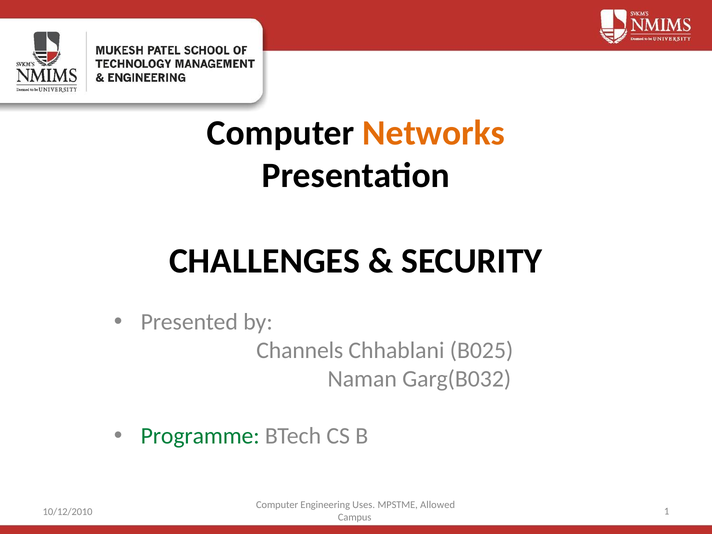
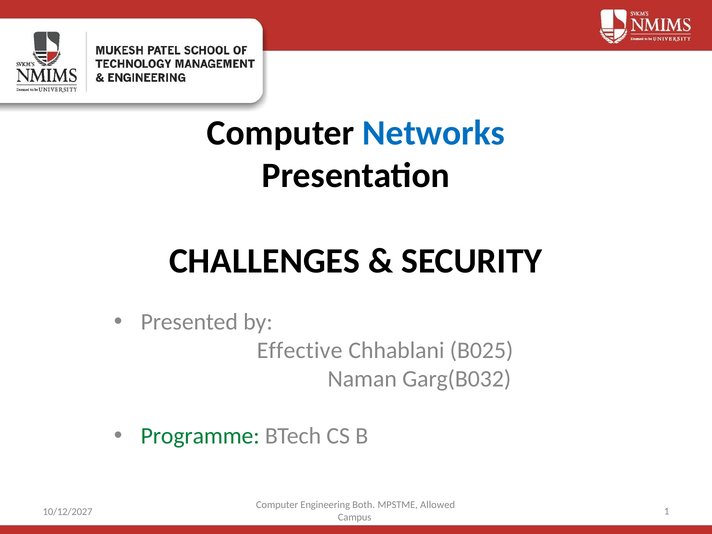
Networks colour: orange -> blue (434, 133)
Channels: Channels -> Effective (300, 351)
Uses: Uses -> Both (364, 505)
10/12/2010: 10/12/2010 -> 10/12/2027 (68, 512)
